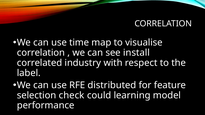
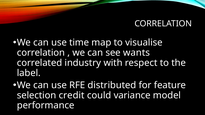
install: install -> wants (137, 53)
check: check -> credit (72, 96)
learning: learning -> variance (132, 96)
